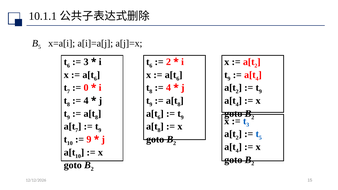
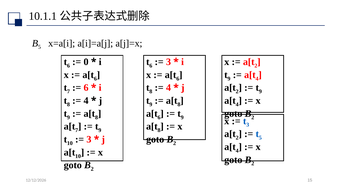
3: 3 -> 0 (86, 62)
2: 2 -> 3 (168, 62)
0: 0 -> 6 (86, 88)
9: 9 -> 3 (89, 139)
